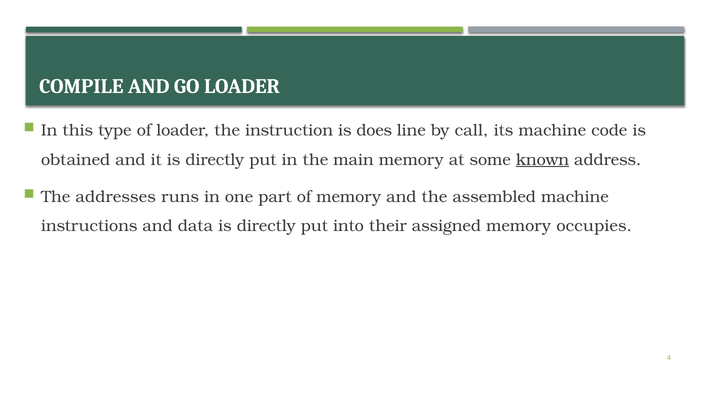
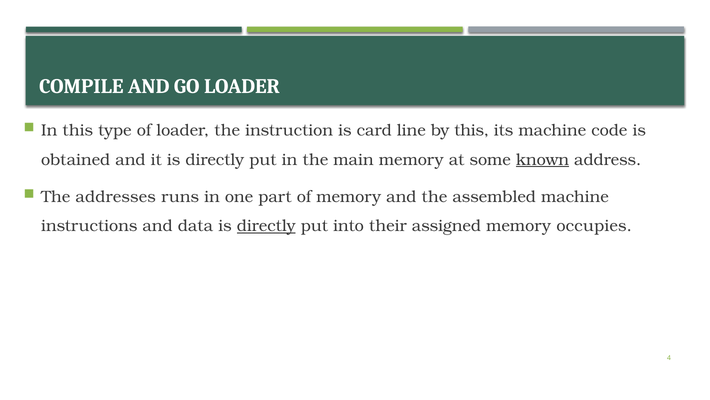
does: does -> card (374, 130)
by call: call -> this (472, 130)
directly underline: none -> present (266, 226)
